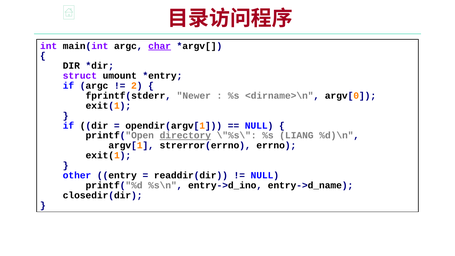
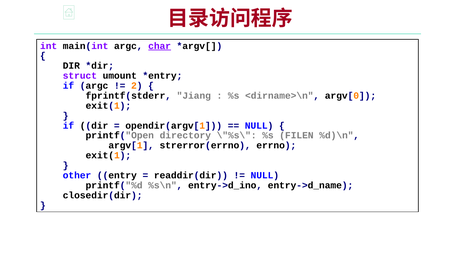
Newer: Newer -> Jiang (194, 96)
directory underline: present -> none (185, 135)
LIANG: LIANG -> FILEN (296, 135)
